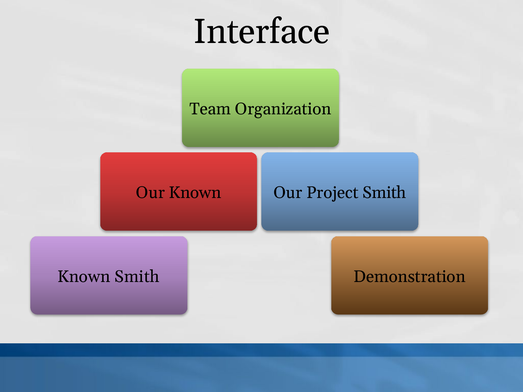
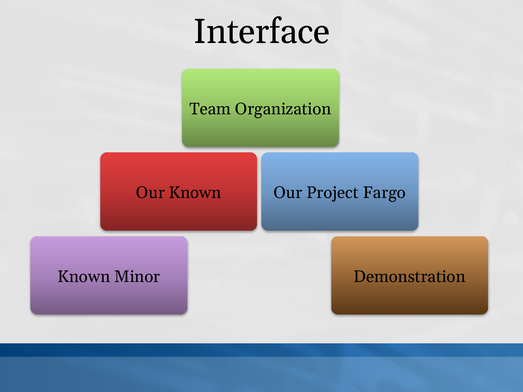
Project Smith: Smith -> Fargo (384, 193)
Known Smith: Smith -> Minor (137, 277)
